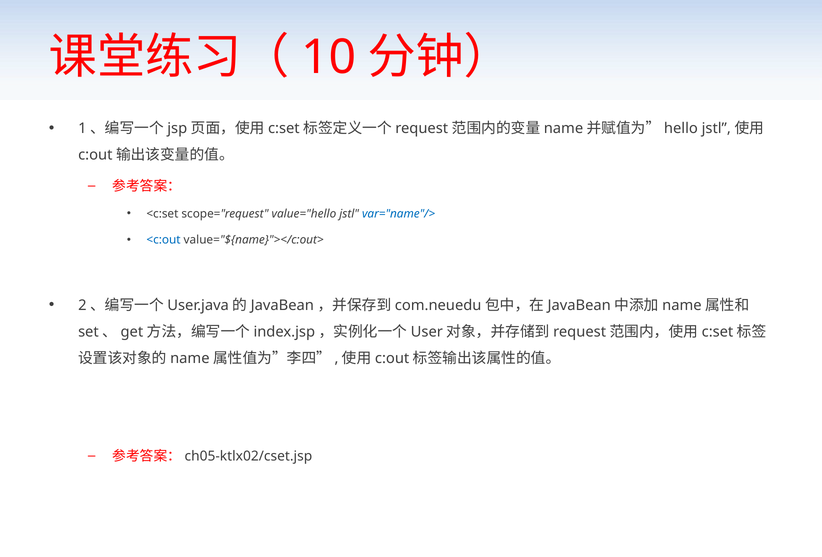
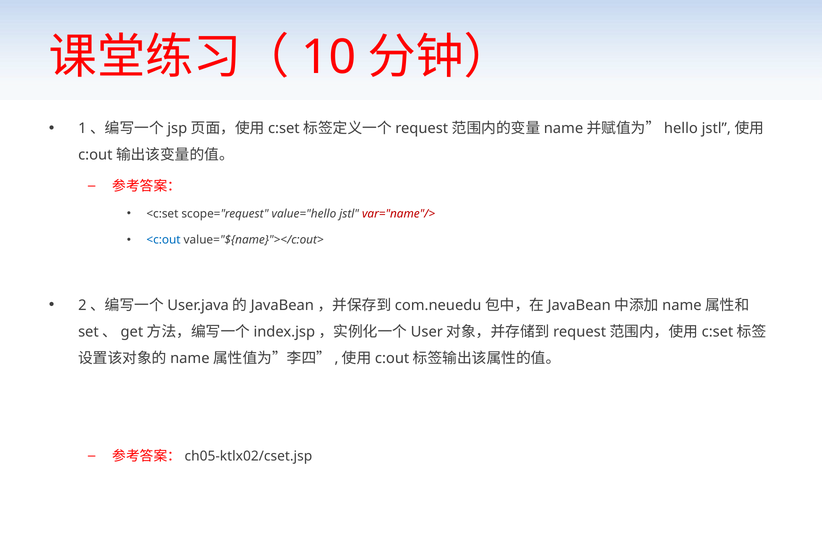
var="name"/> colour: blue -> red (399, 214)
